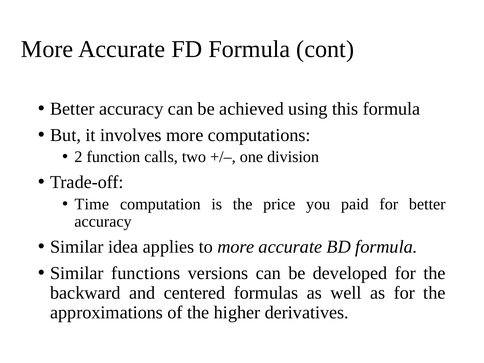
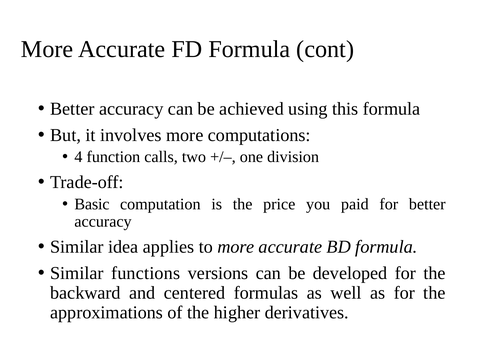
2: 2 -> 4 (78, 157)
Time: Time -> Basic (92, 204)
